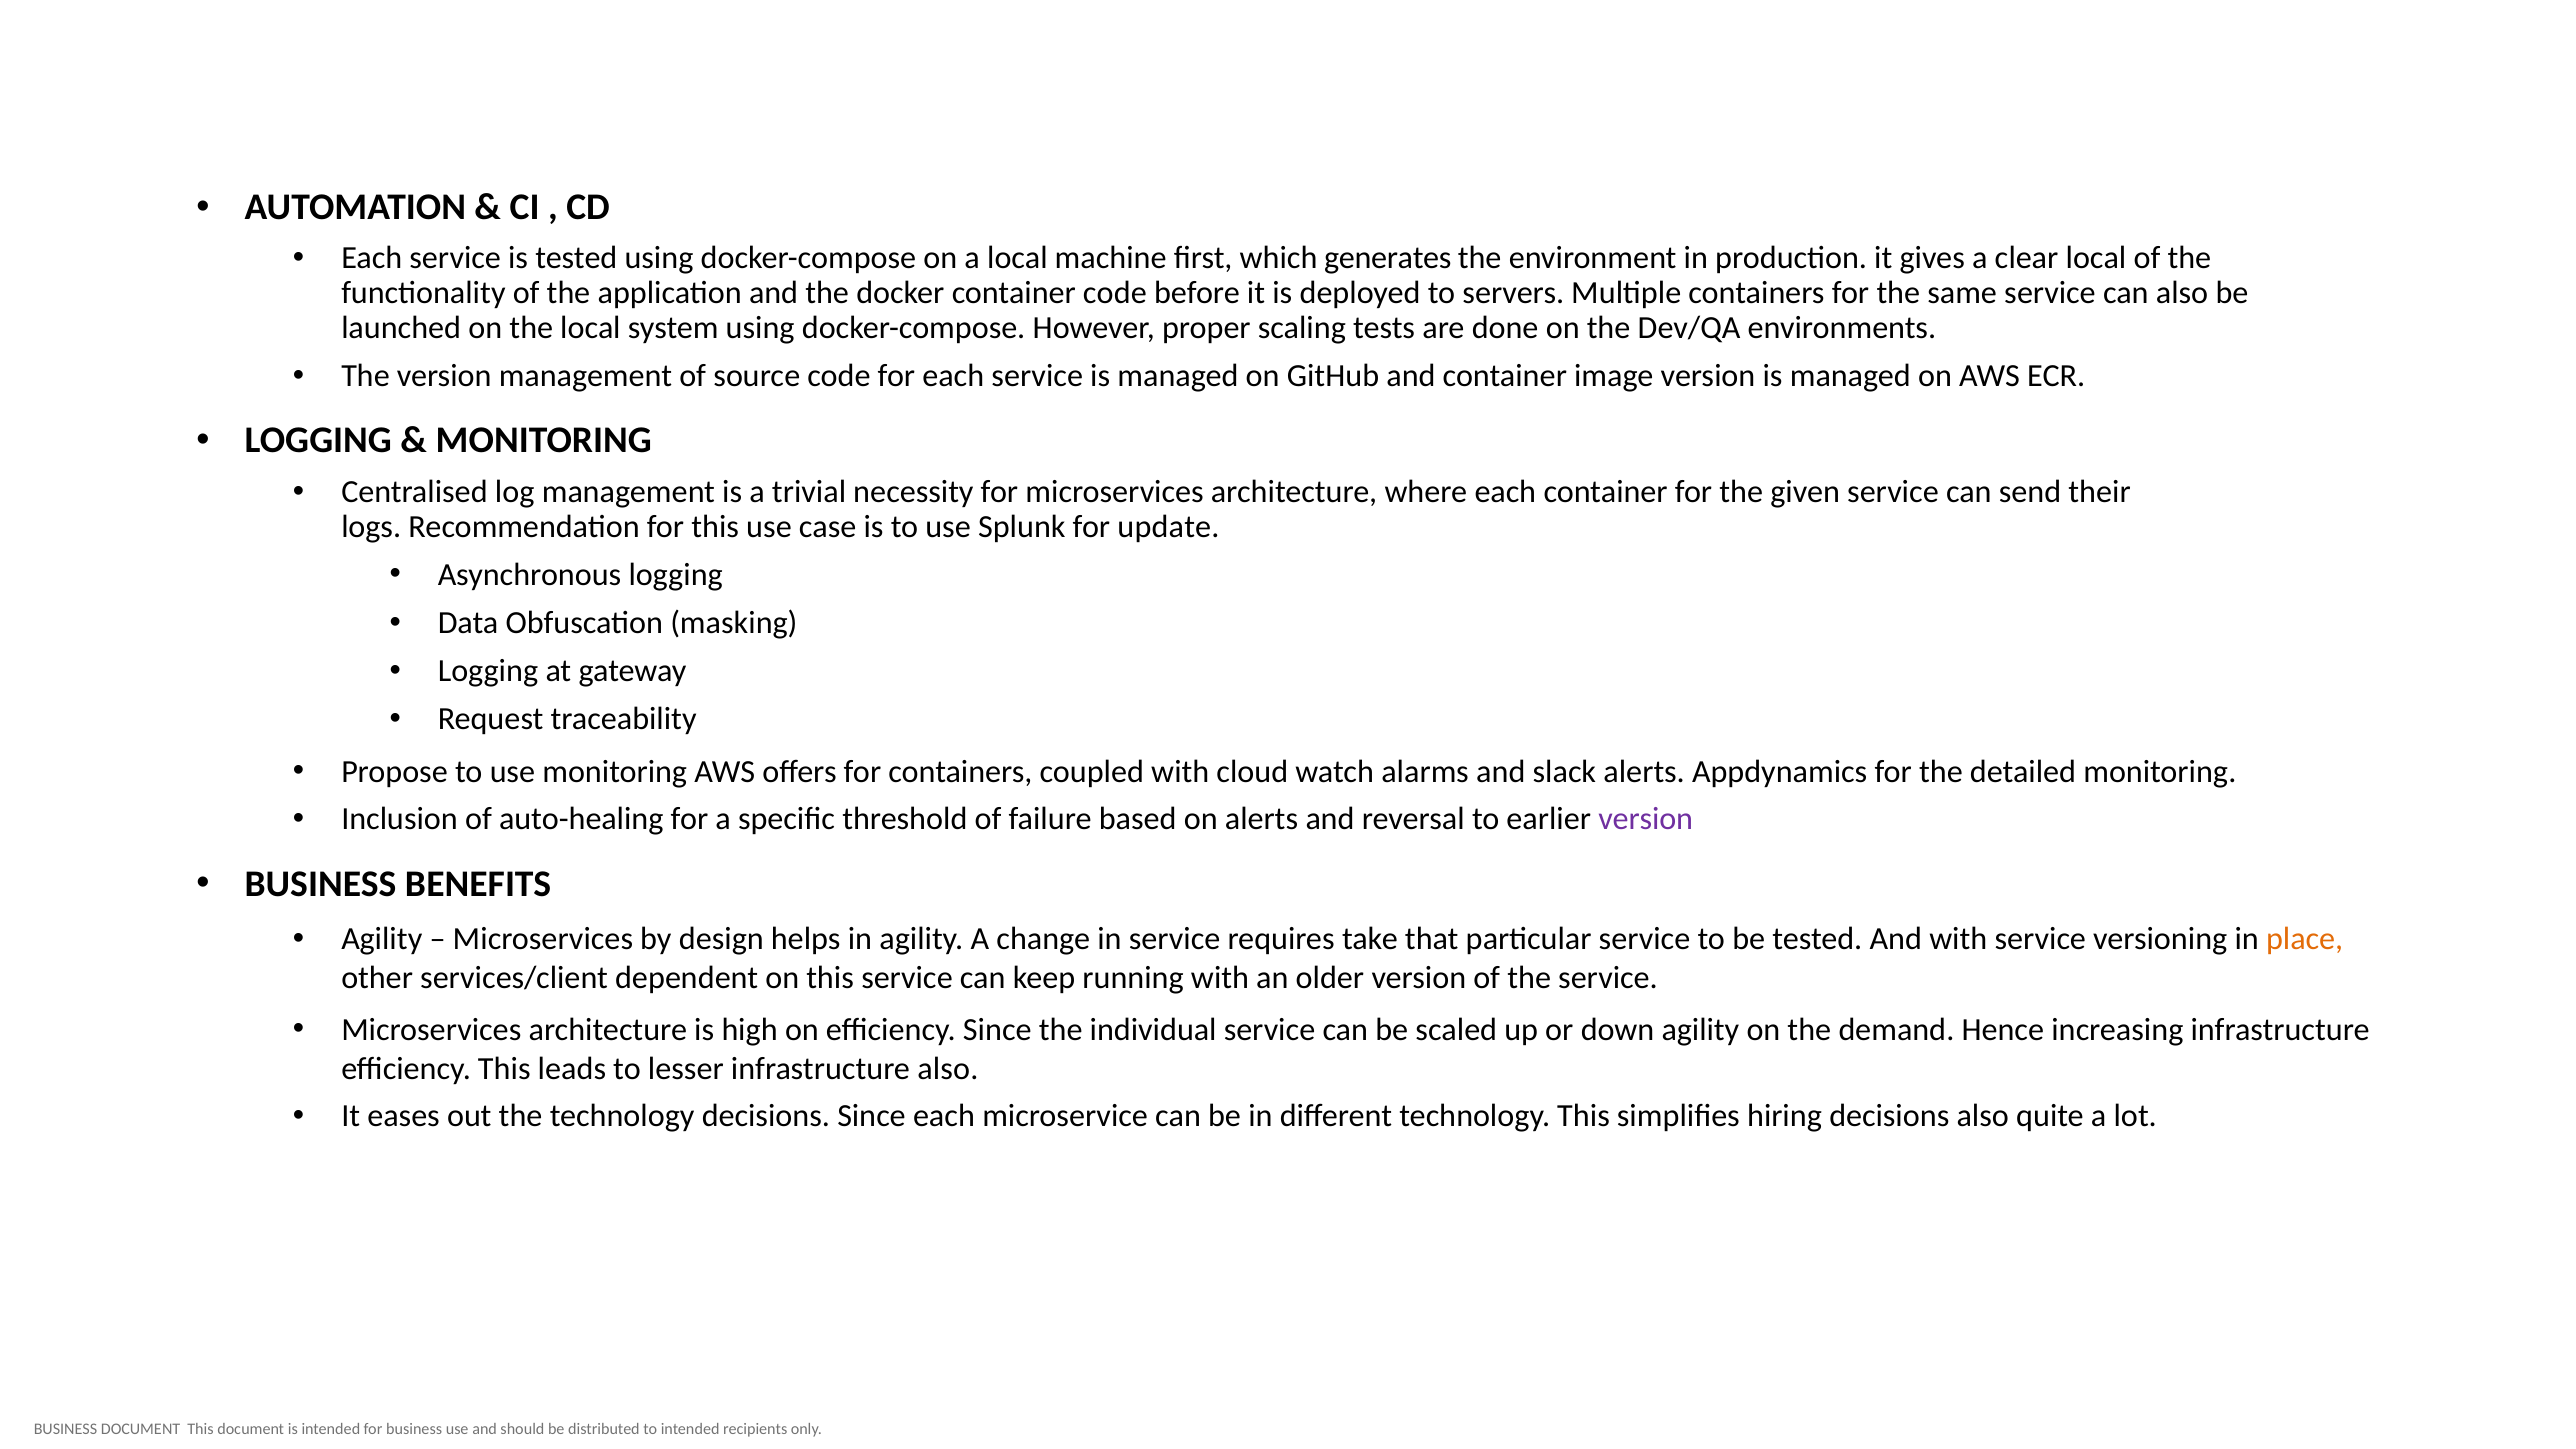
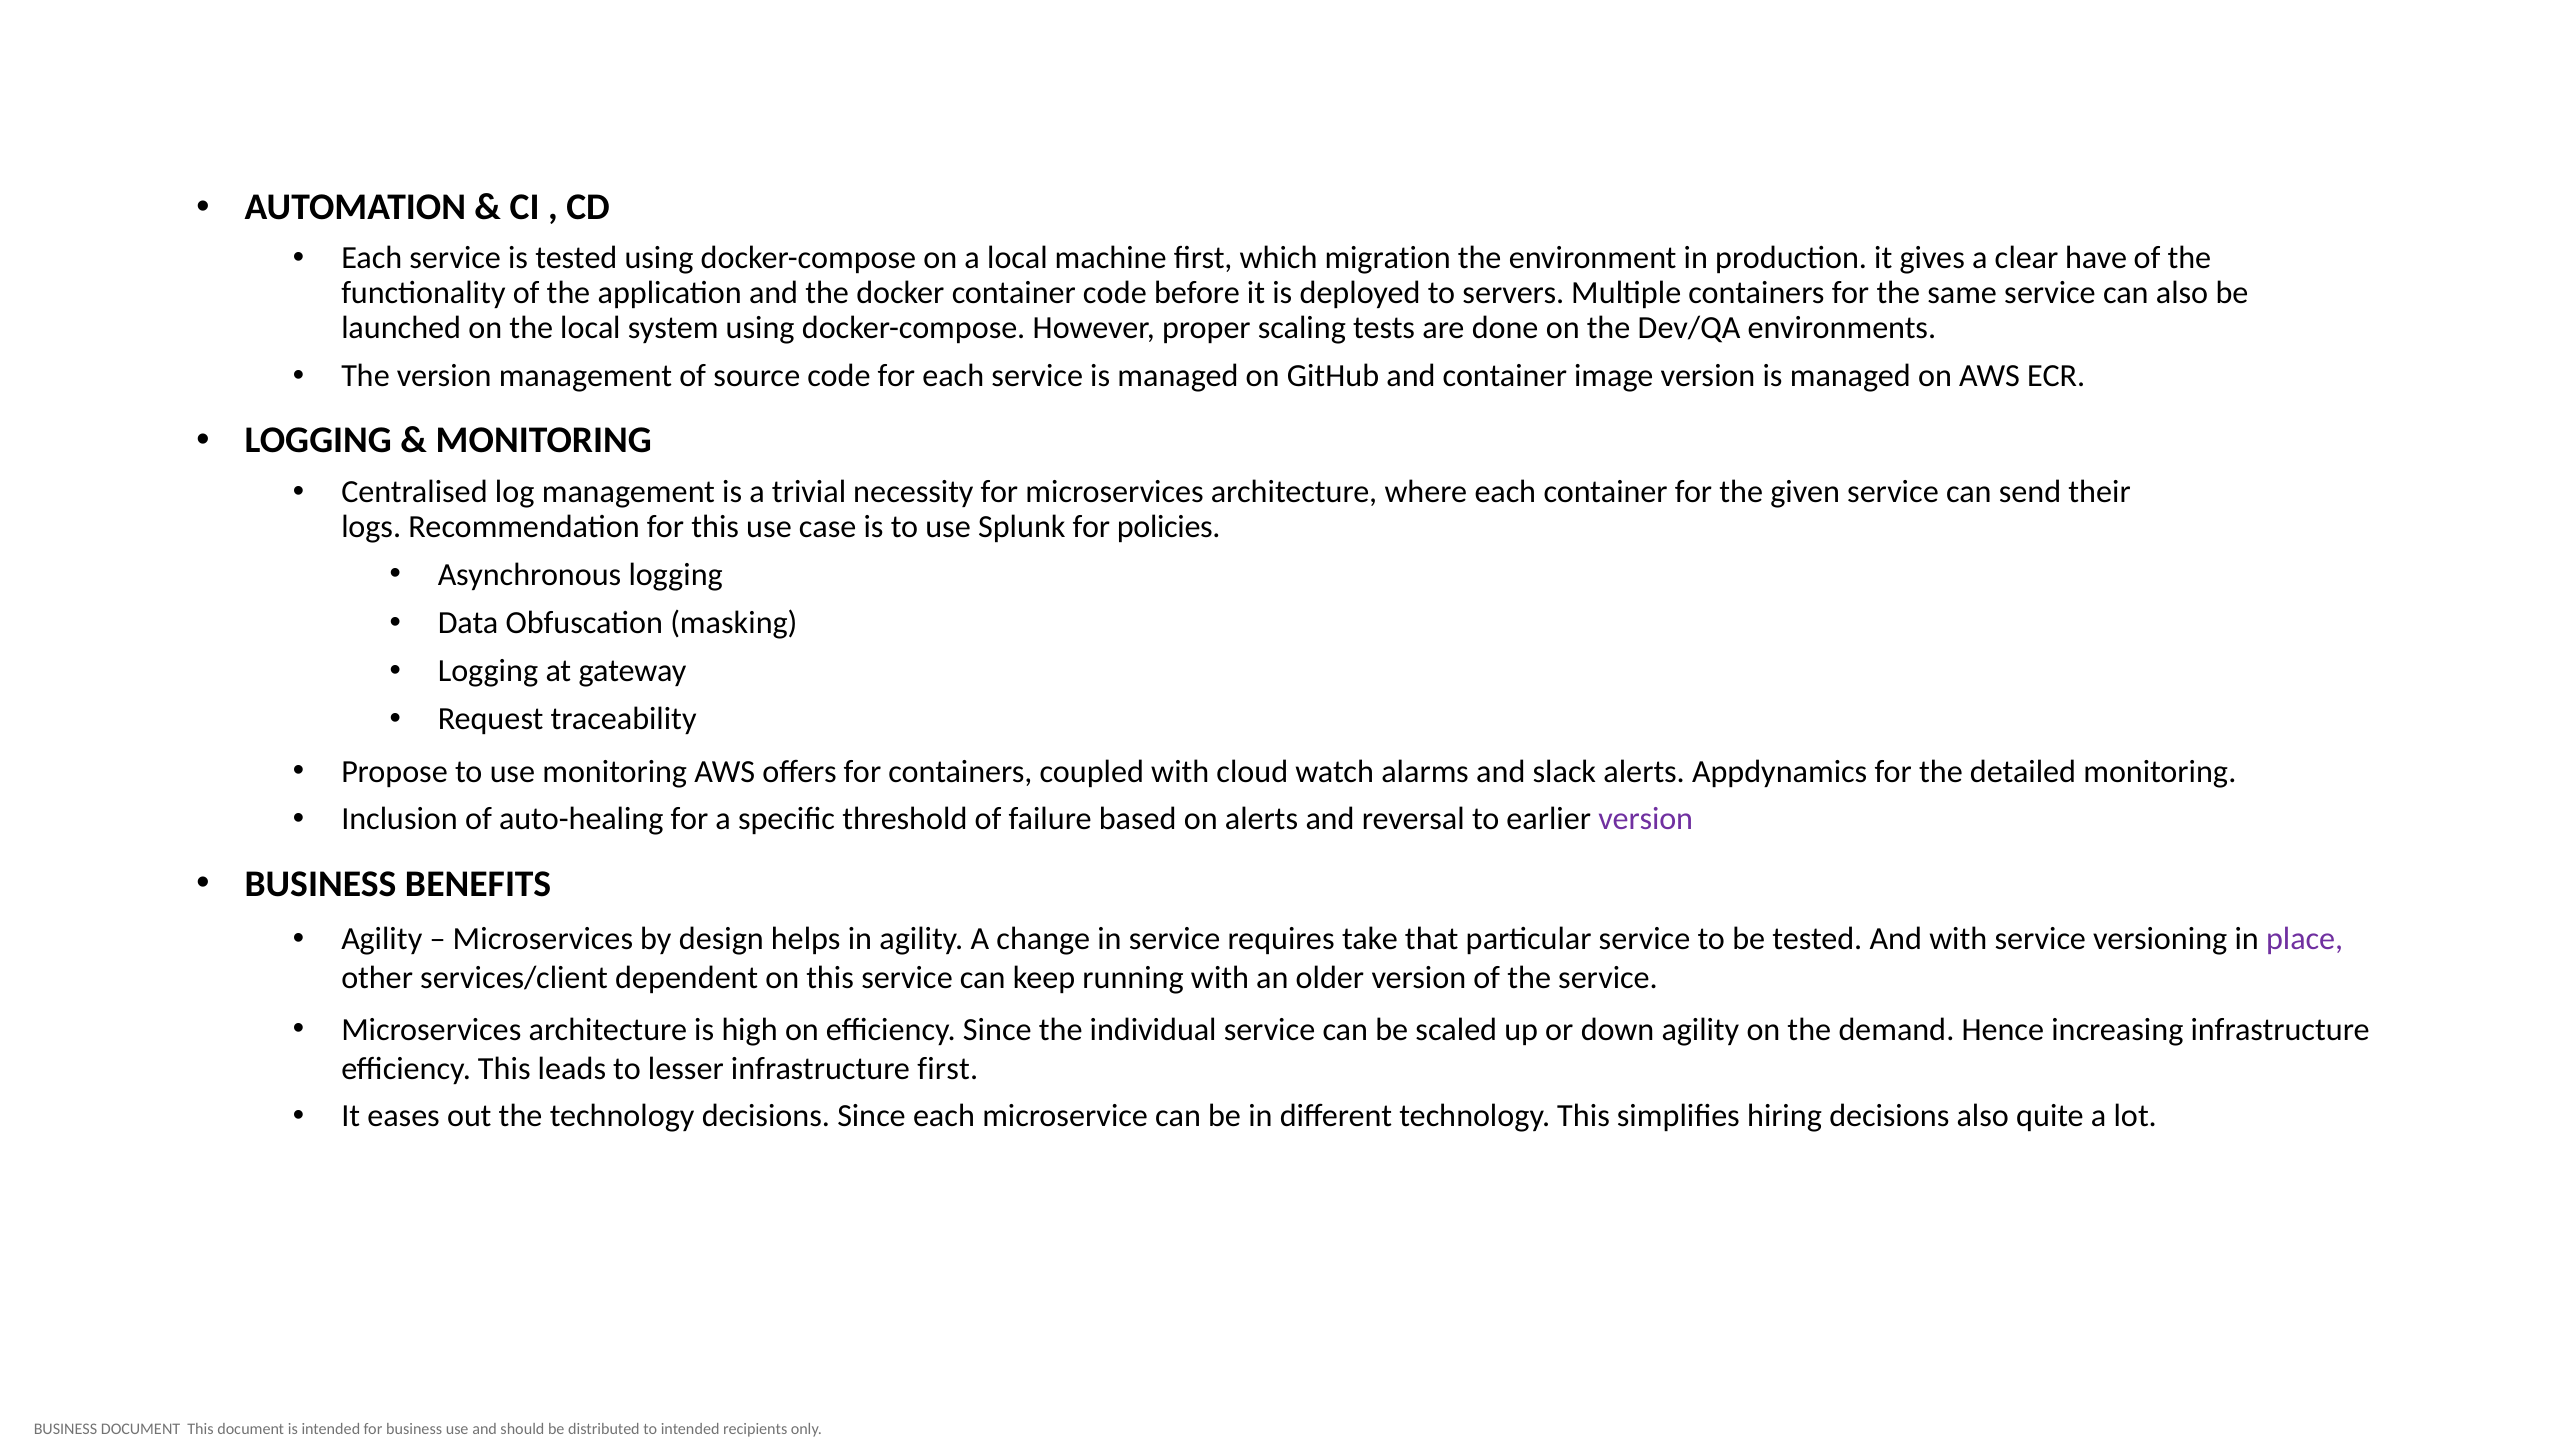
generates: generates -> migration (1388, 258)
clear local: local -> have (2096, 258)
update: update -> policies (1169, 526)
place colour: orange -> purple (2305, 939)
infrastructure also: also -> first (948, 1069)
